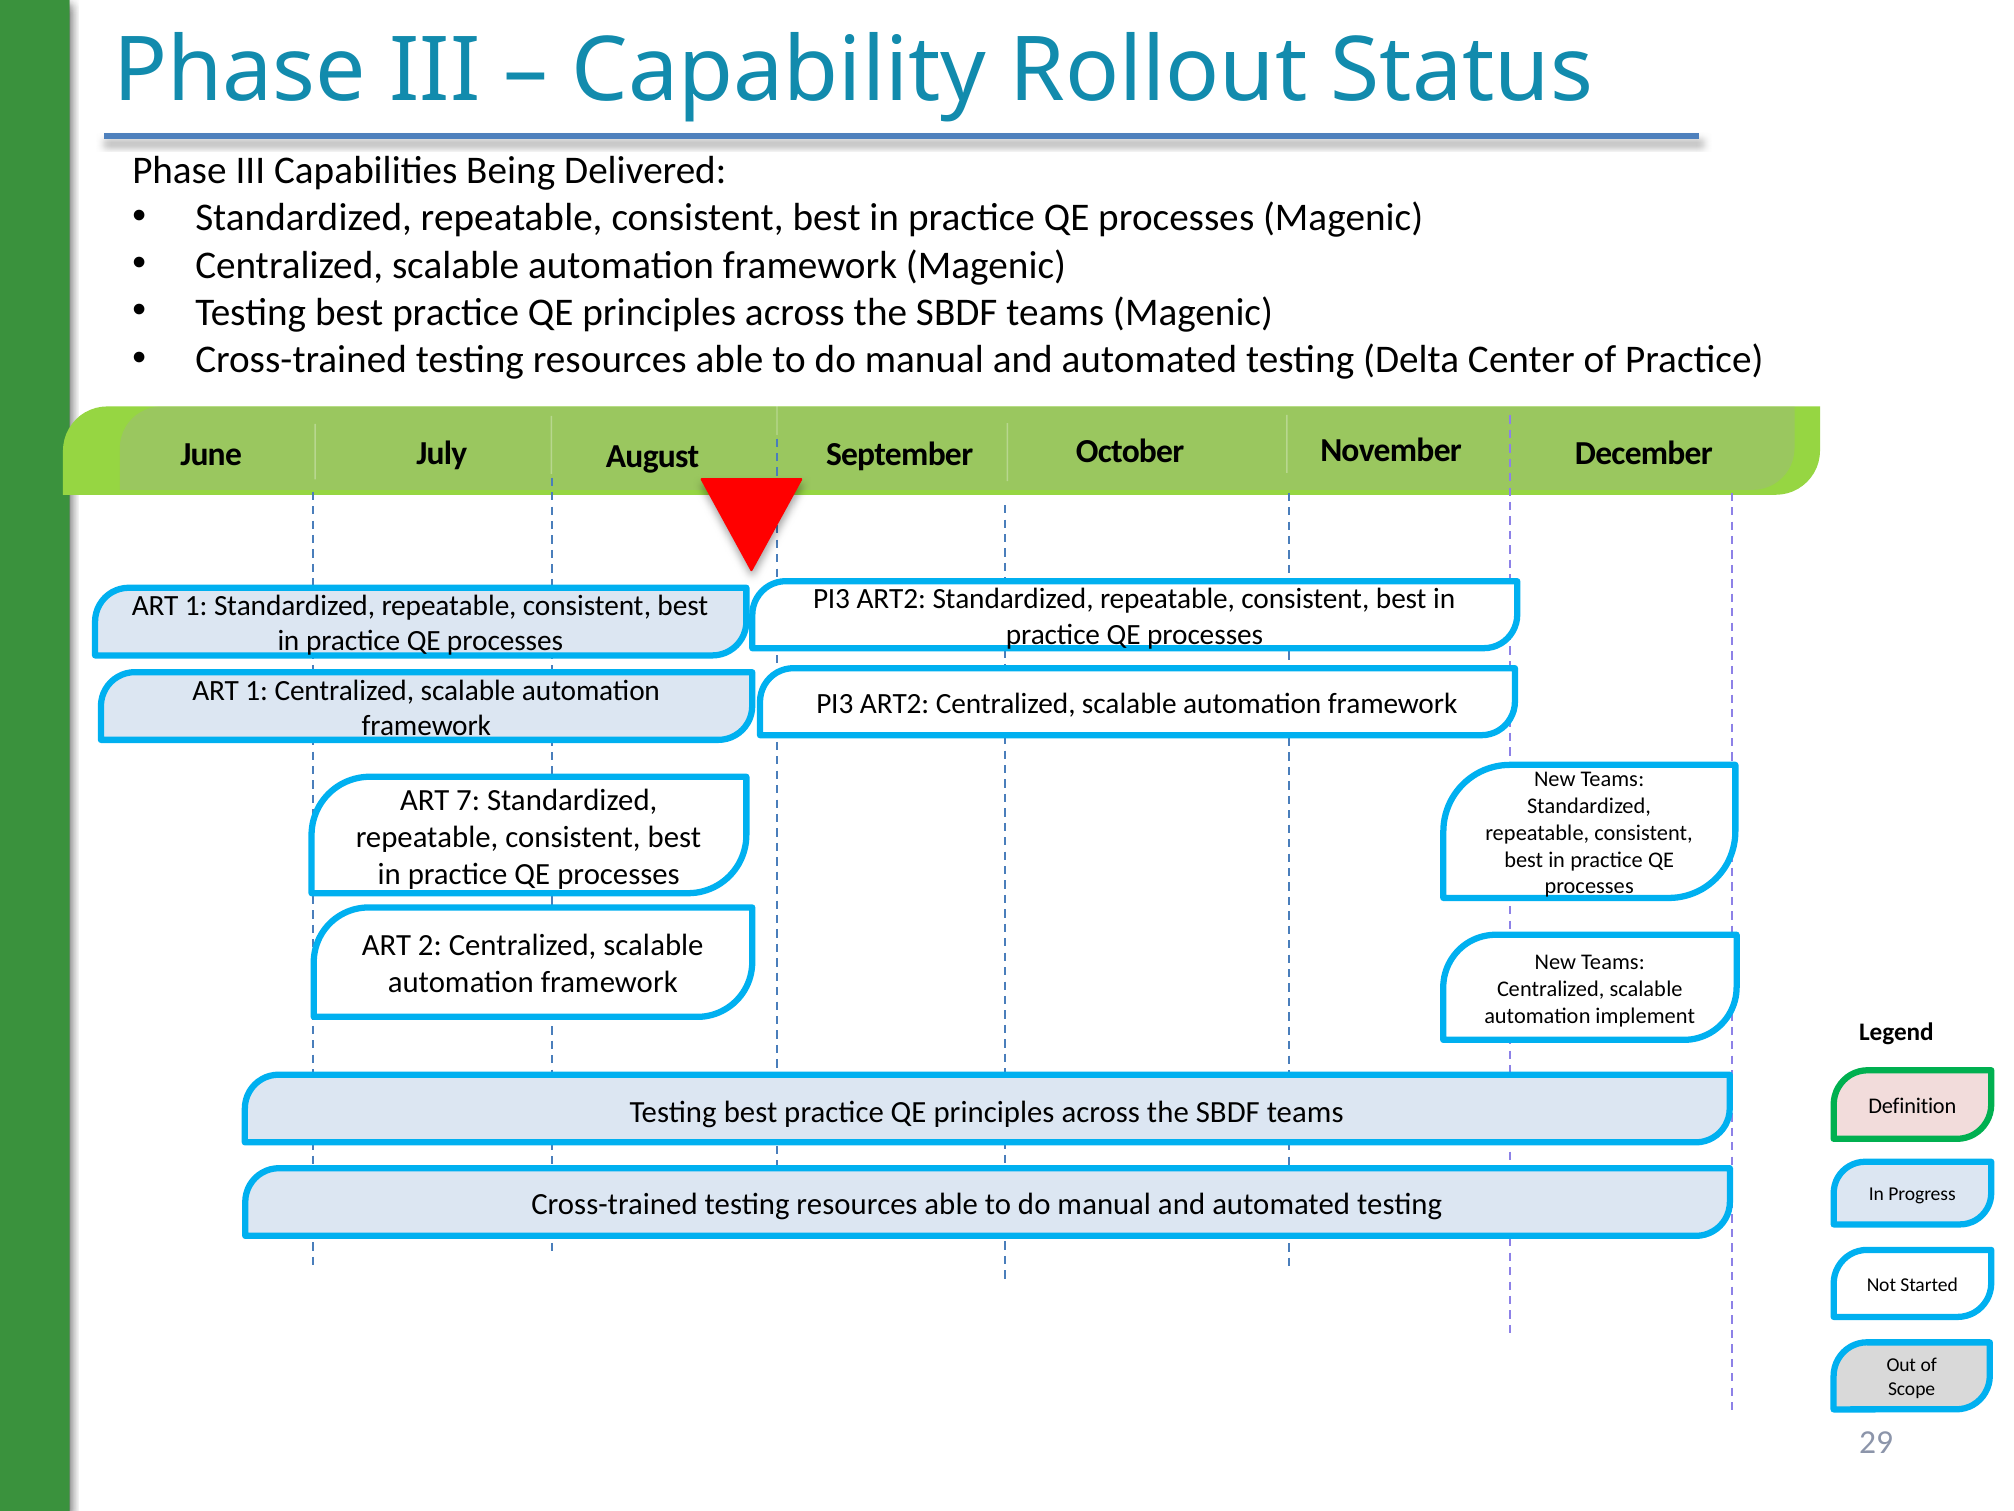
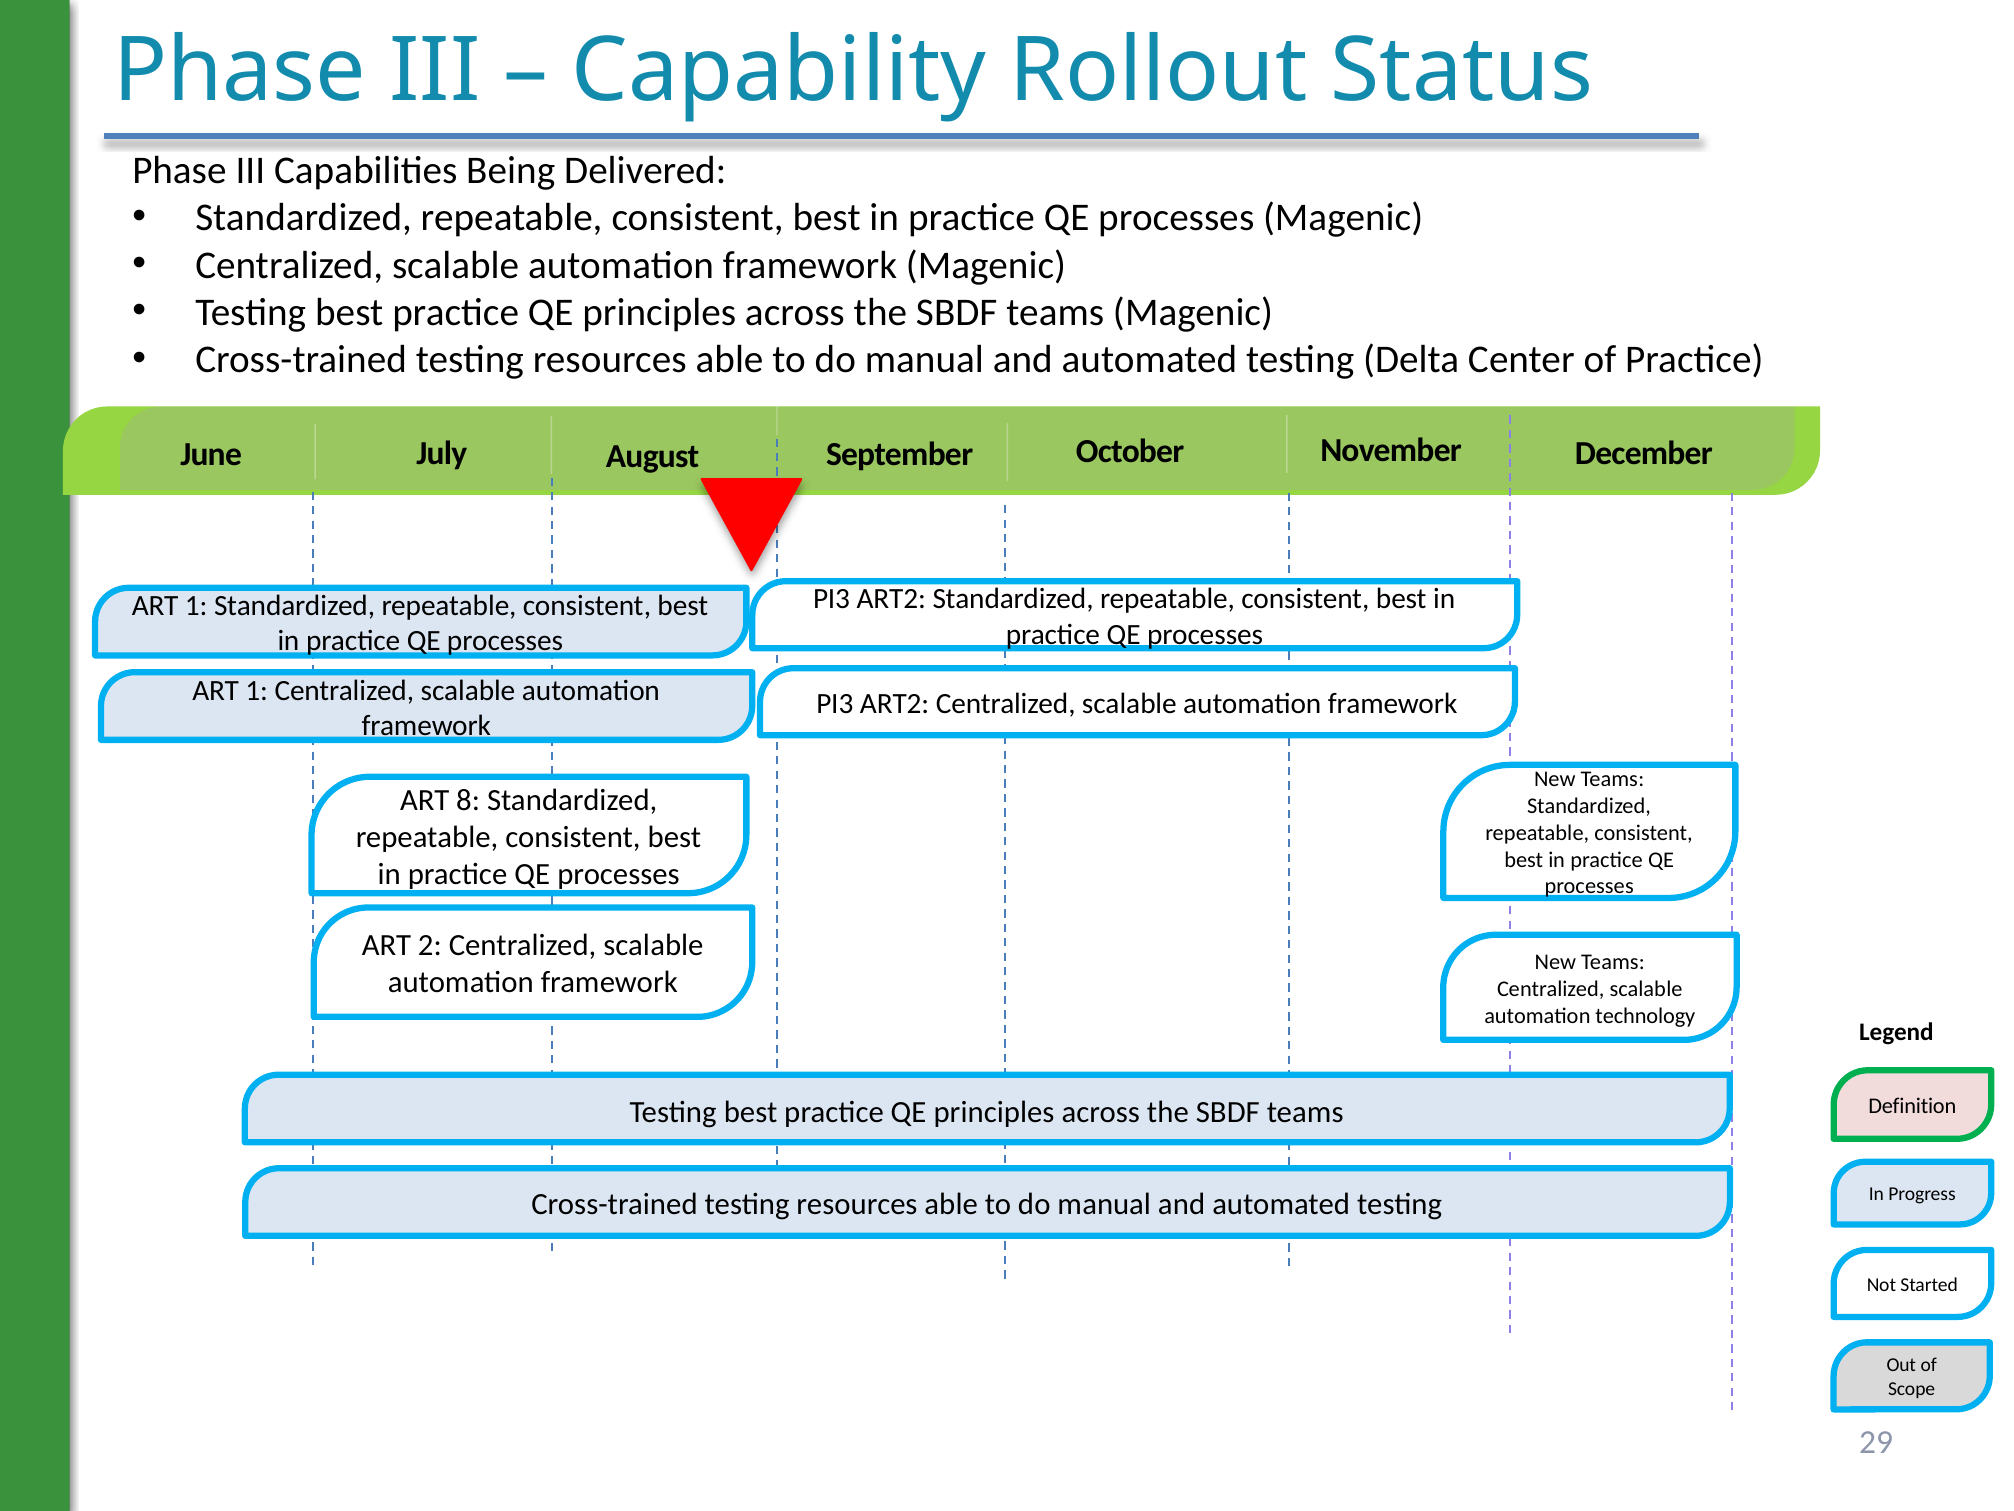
7: 7 -> 8 (468, 800)
implement: implement -> technology (1645, 1015)
